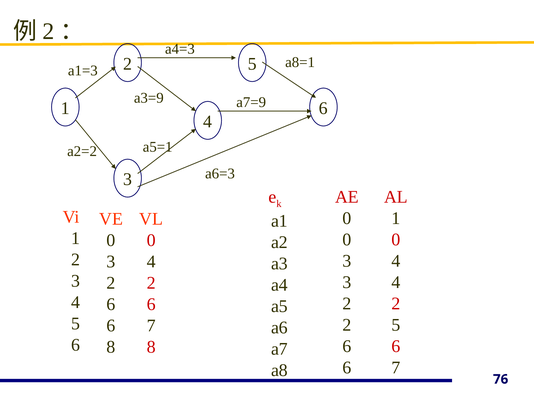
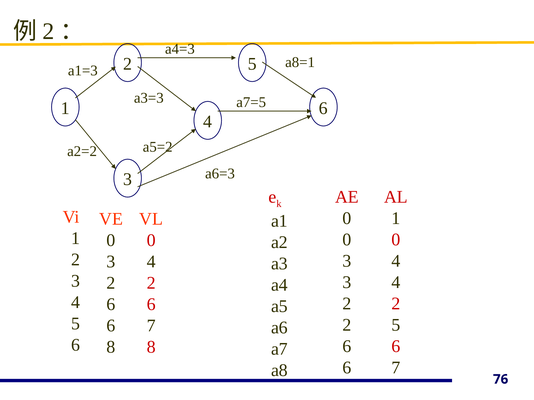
a3=9: a3=9 -> a3=3 (149, 98)
a7=9: a7=9 -> a7=5 (251, 103)
a5=1: a5=1 -> a5=2 (158, 147)
